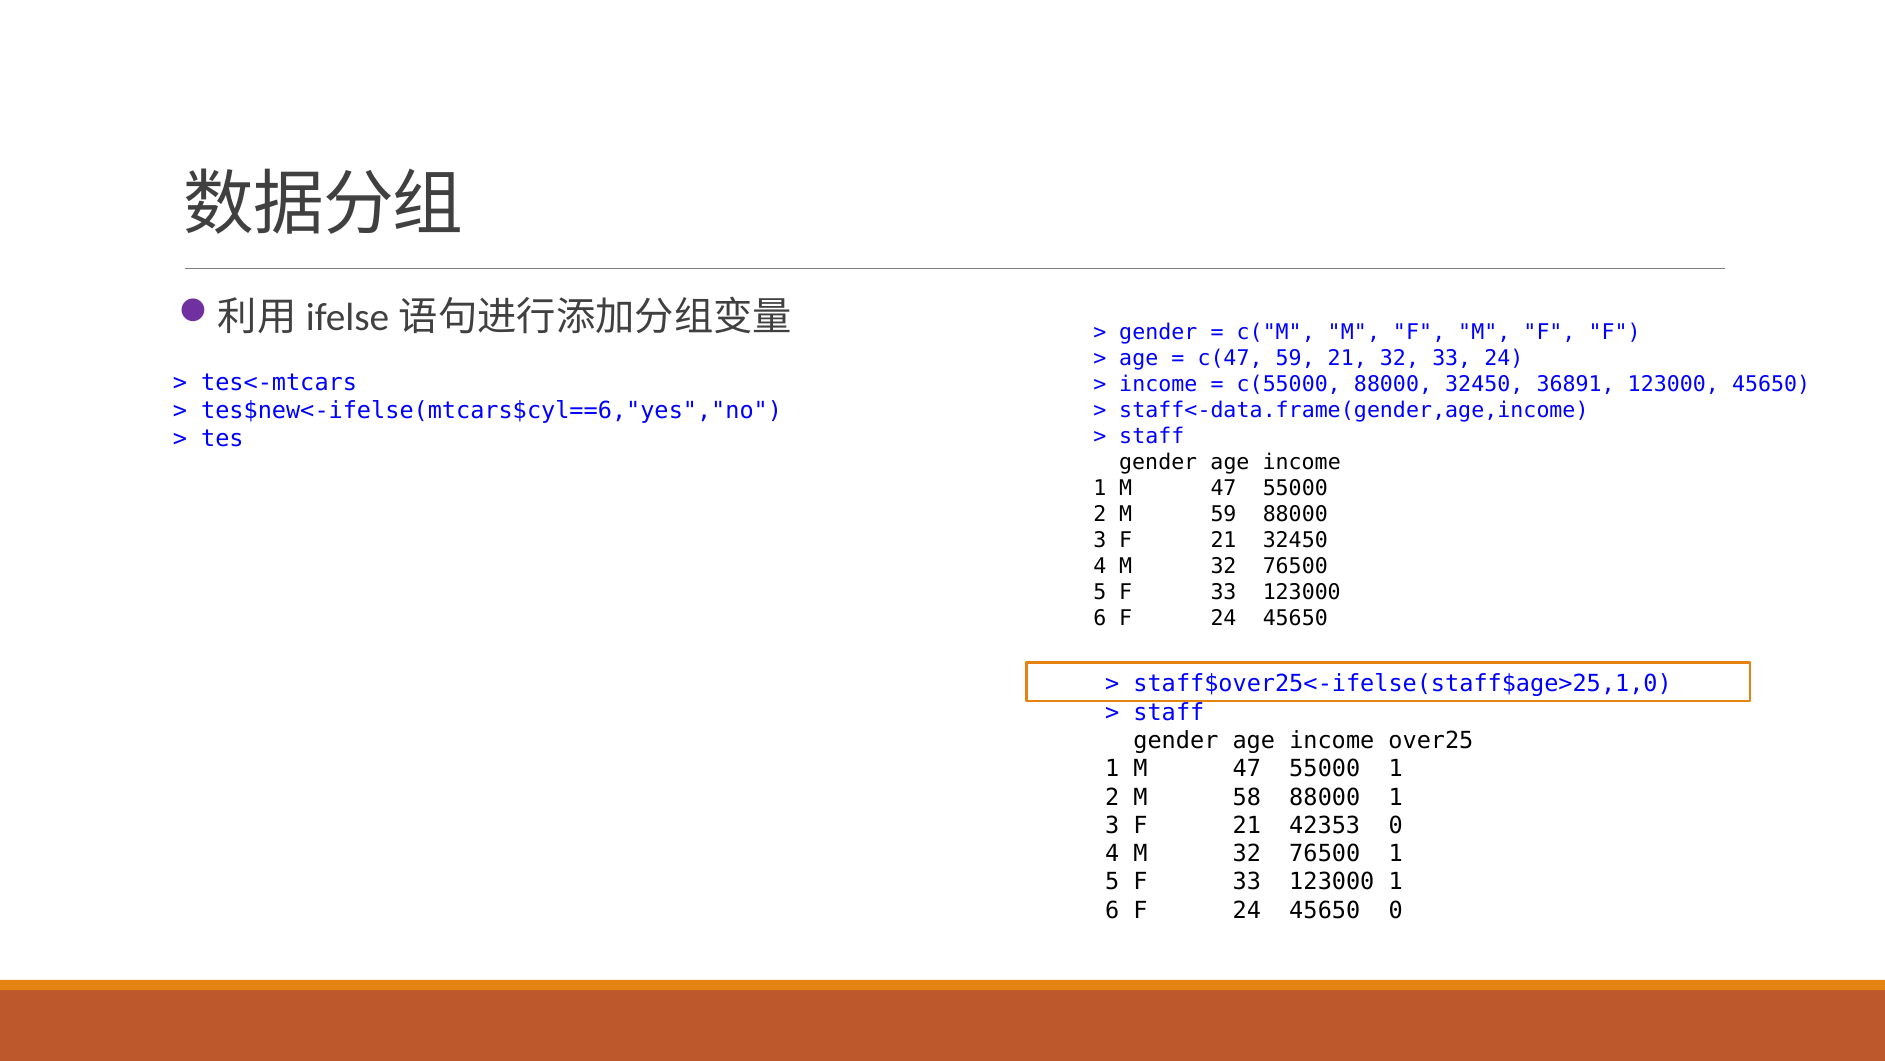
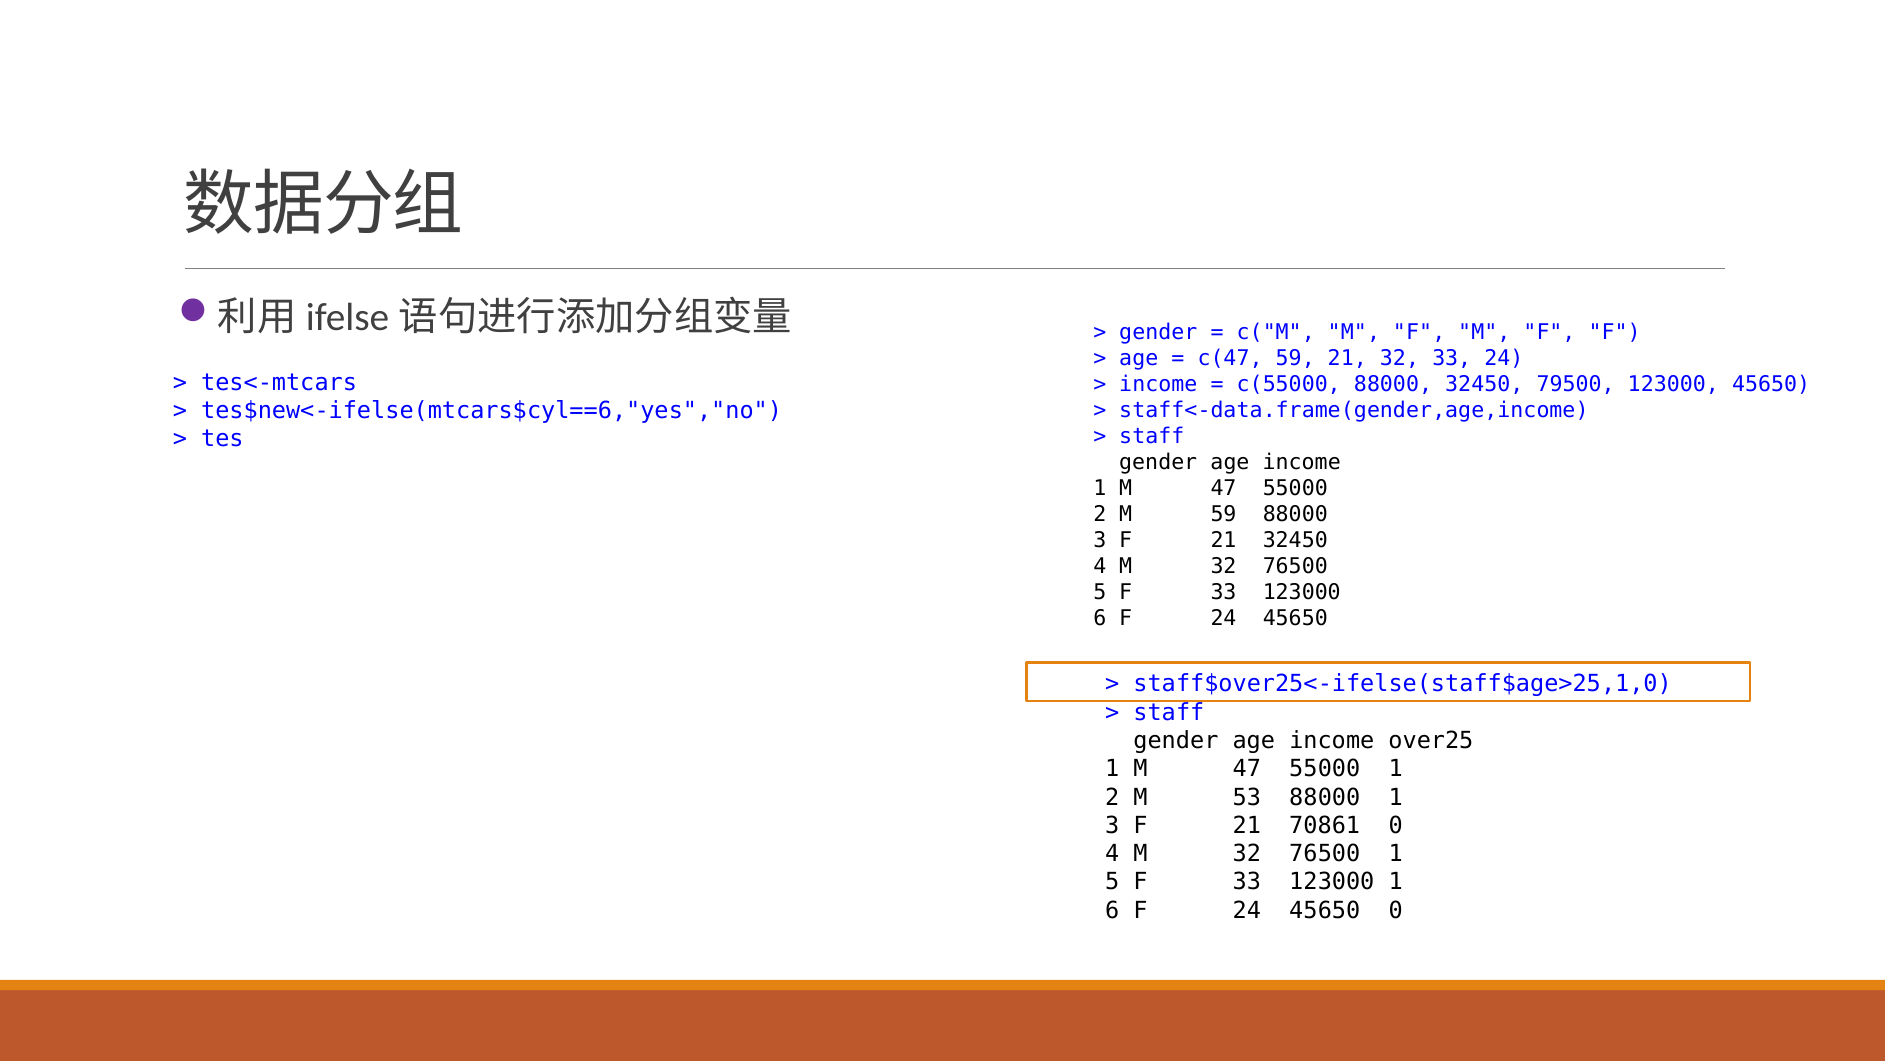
36891: 36891 -> 79500 (1576, 384)
58: 58 -> 53 (1247, 797)
42353: 42353 -> 70861 (1325, 825)
